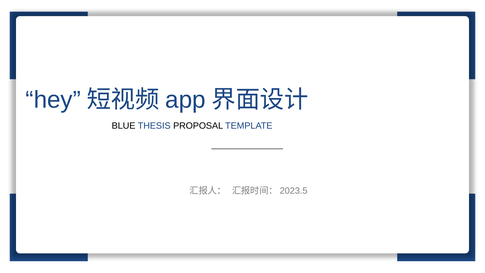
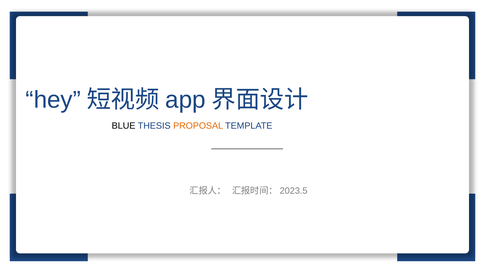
PROPOSAL colour: black -> orange (198, 126)
